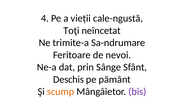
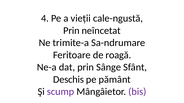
Toţi: Toţi -> Prin (71, 31)
nevoi: nevoi -> roagă (118, 55)
scump colour: orange -> purple (61, 92)
